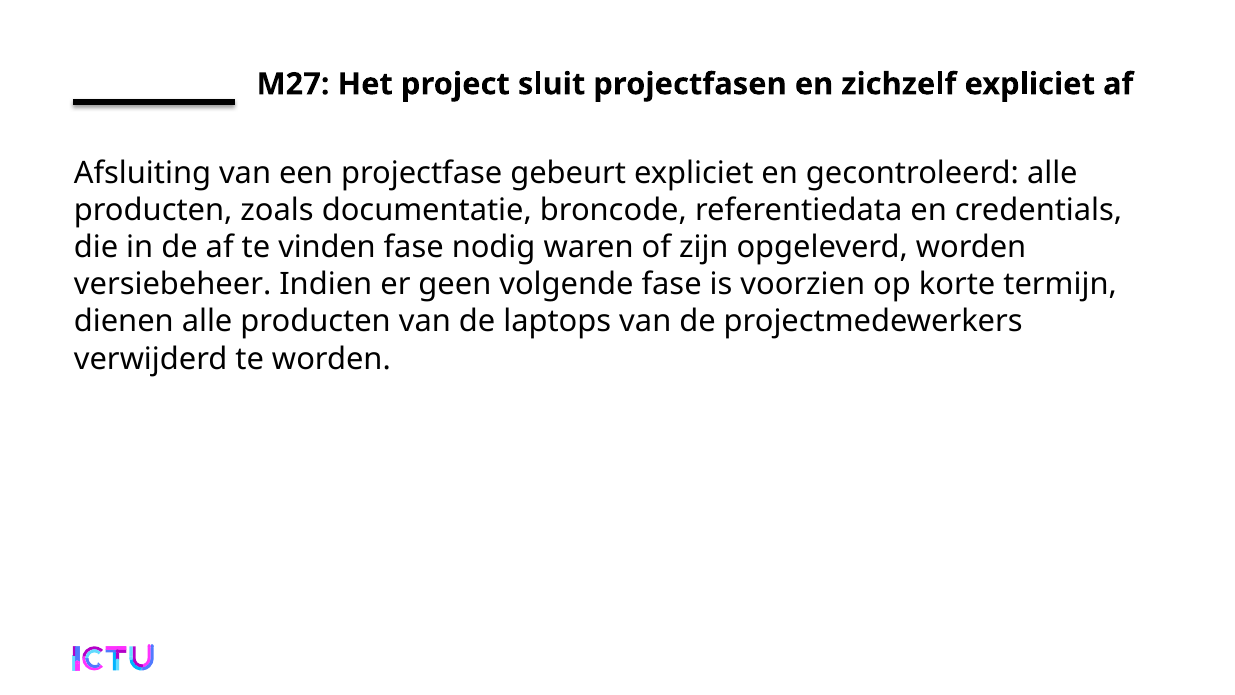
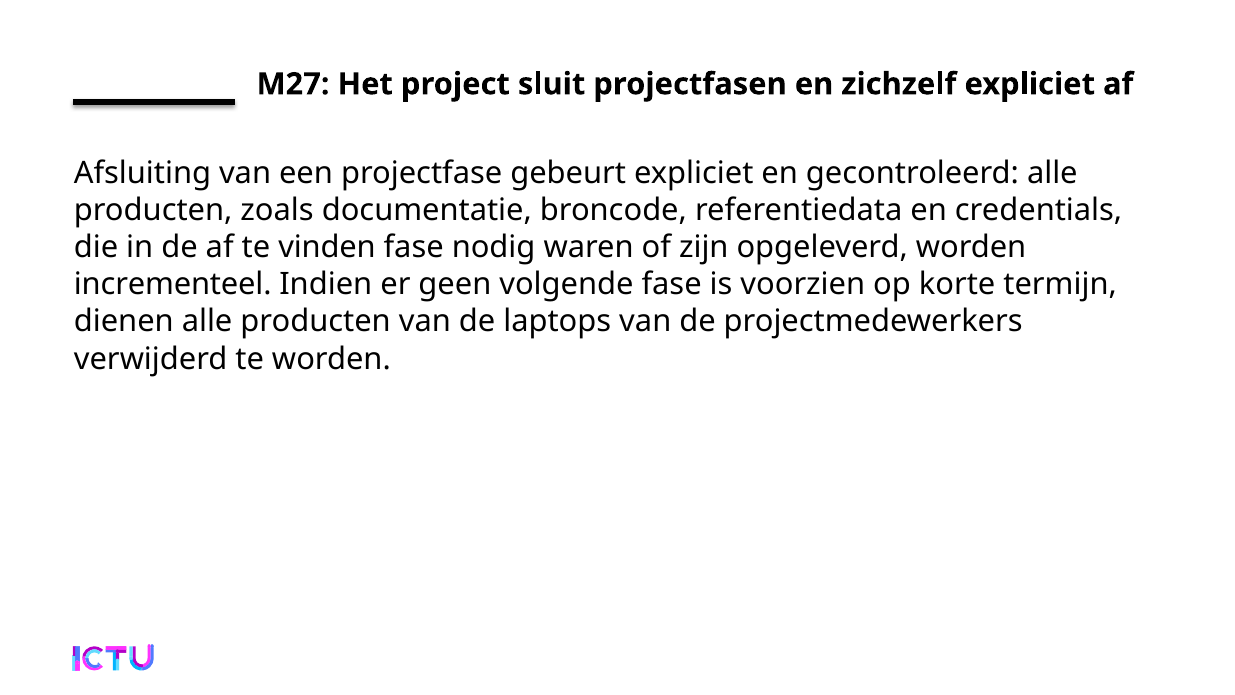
versiebeheer: versiebeheer -> incrementeel (173, 285)
